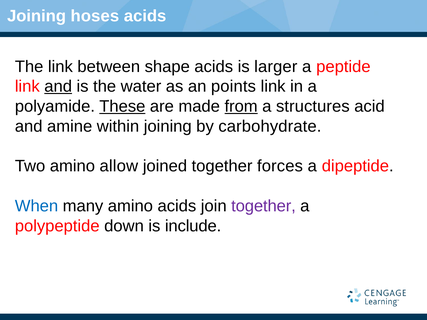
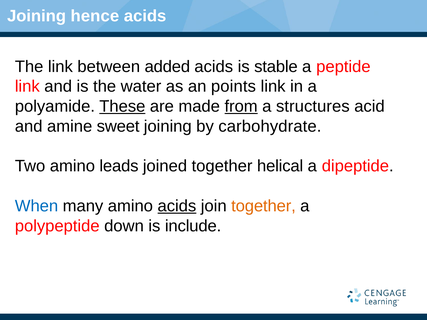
hoses: hoses -> hence (95, 16)
shape: shape -> added (167, 67)
larger: larger -> stable (276, 67)
and underline: present -> none (58, 87)
within: within -> sweet (118, 126)
allow: allow -> leads (119, 166)
forces: forces -> helical (280, 166)
acids underline: none -> present (177, 206)
together colour: purple -> orange (264, 206)
